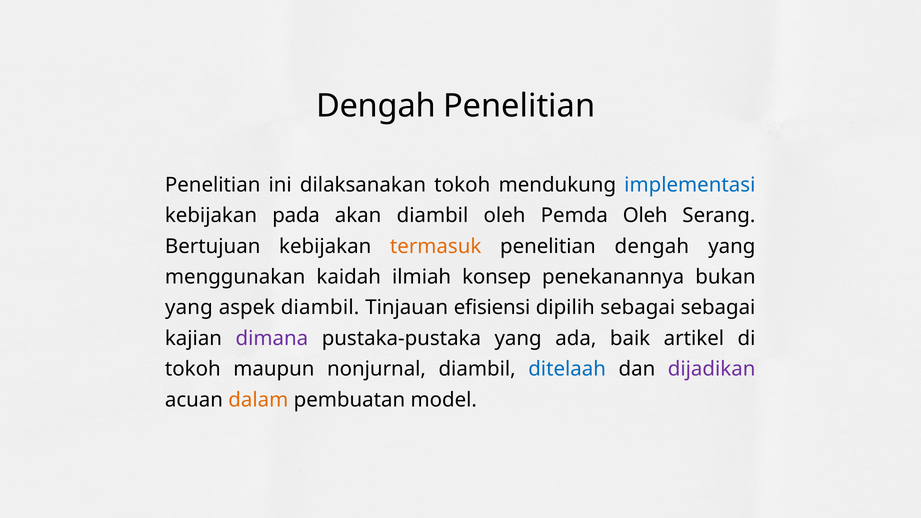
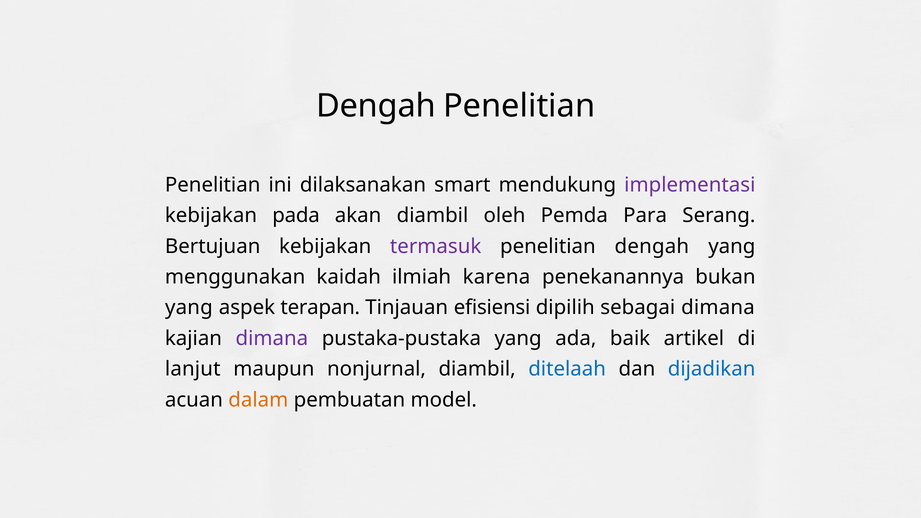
dilaksanakan tokoh: tokoh -> smart (462, 185)
implementasi colour: blue -> purple (690, 185)
Pemda Oleh: Oleh -> Para (645, 216)
termasuk colour: orange -> purple (436, 246)
konsep: konsep -> karena (496, 277)
aspek diambil: diambil -> terapan (320, 308)
sebagai sebagai: sebagai -> dimana (718, 308)
tokoh: tokoh -> lanjut (193, 369)
dijadikan colour: purple -> blue (712, 369)
